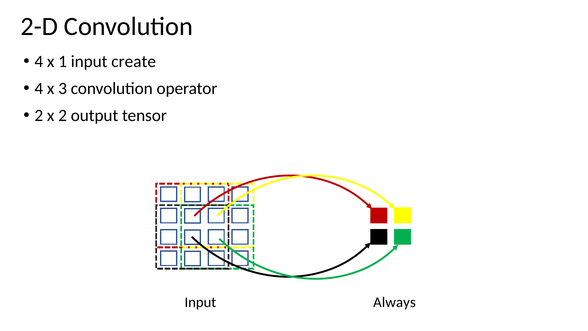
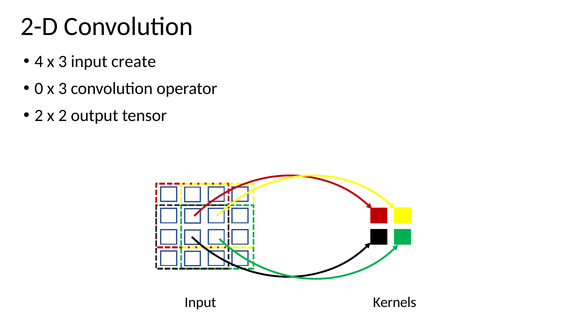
4 x 1: 1 -> 3 (63, 61)
4: 4 -> 0 (39, 88)
Always: Always -> Kernels (395, 302)
